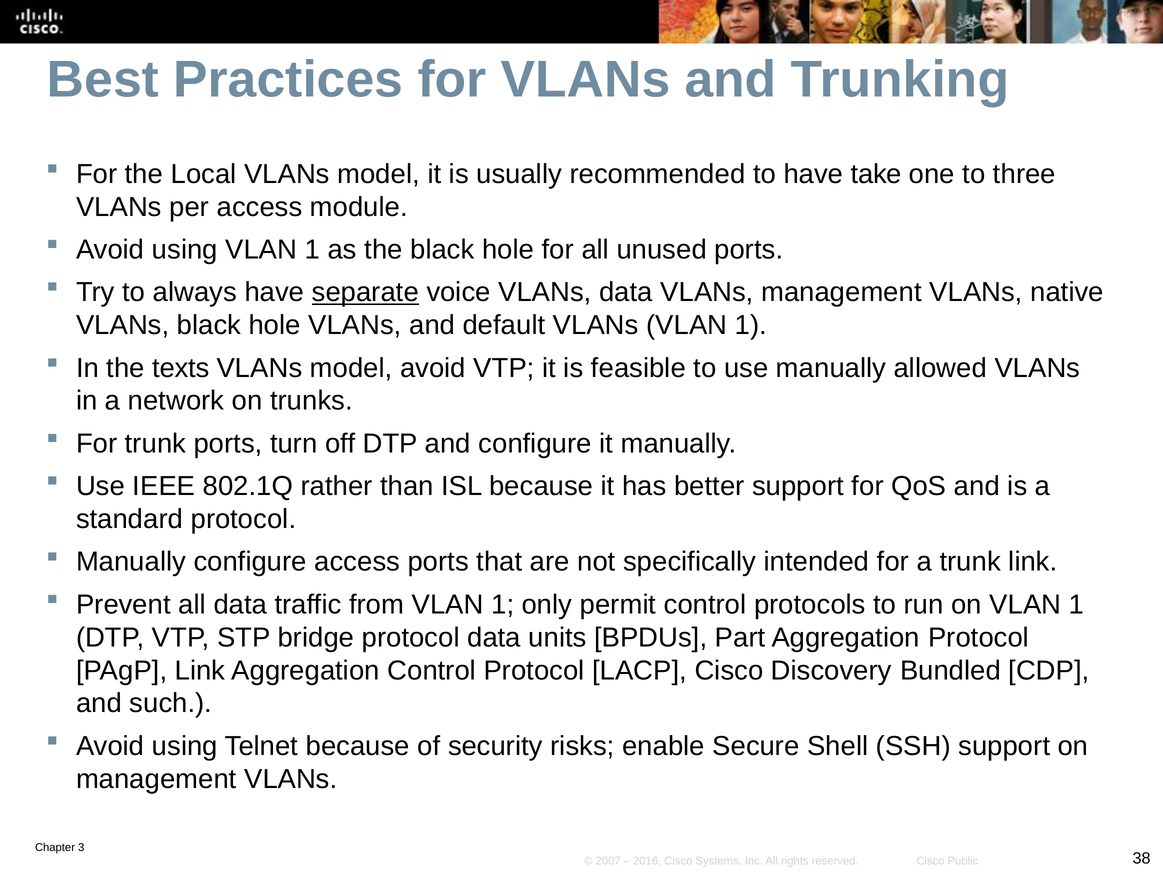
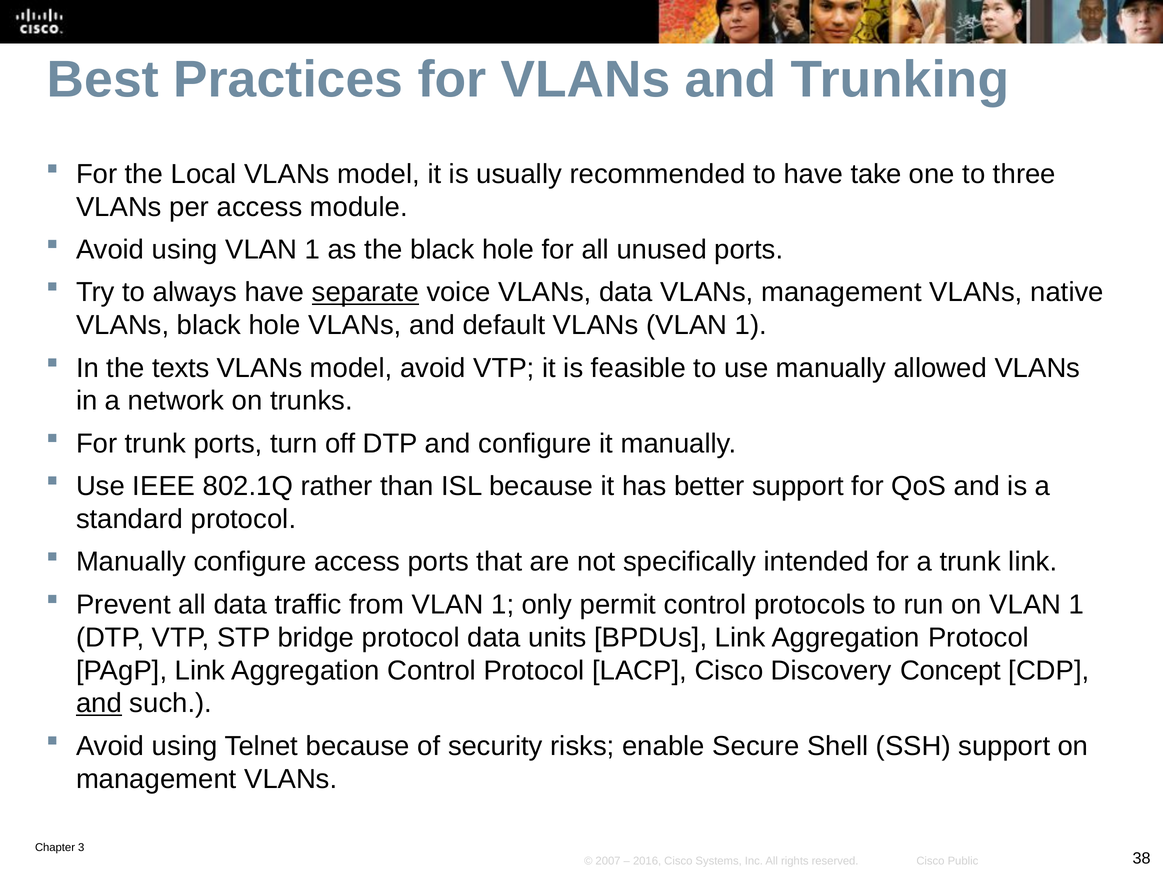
BPDUs Part: Part -> Link (740, 638)
Bundled: Bundled -> Concept (951, 671)
and underline: none -> present (99, 704)
